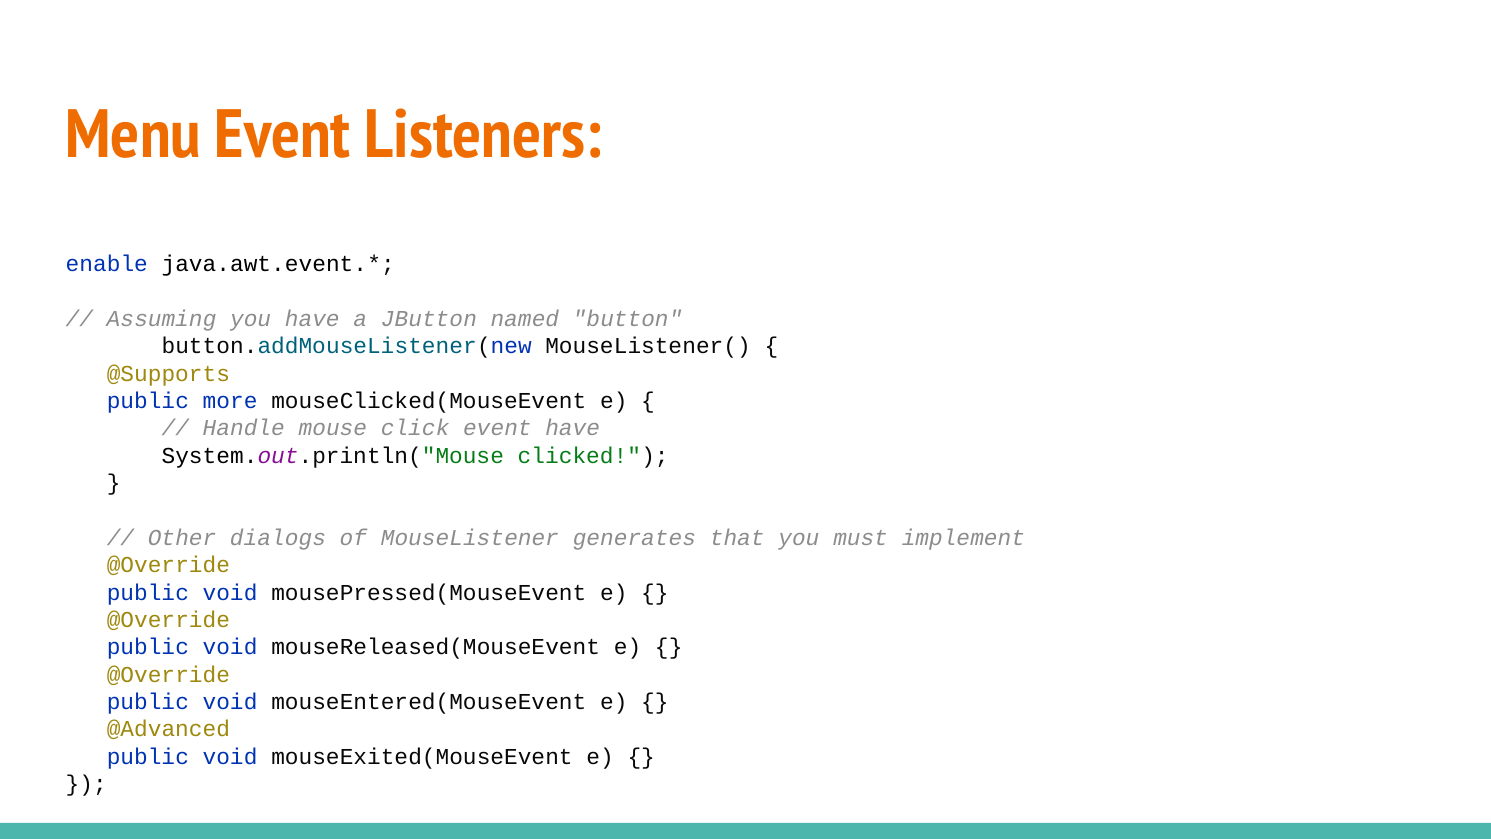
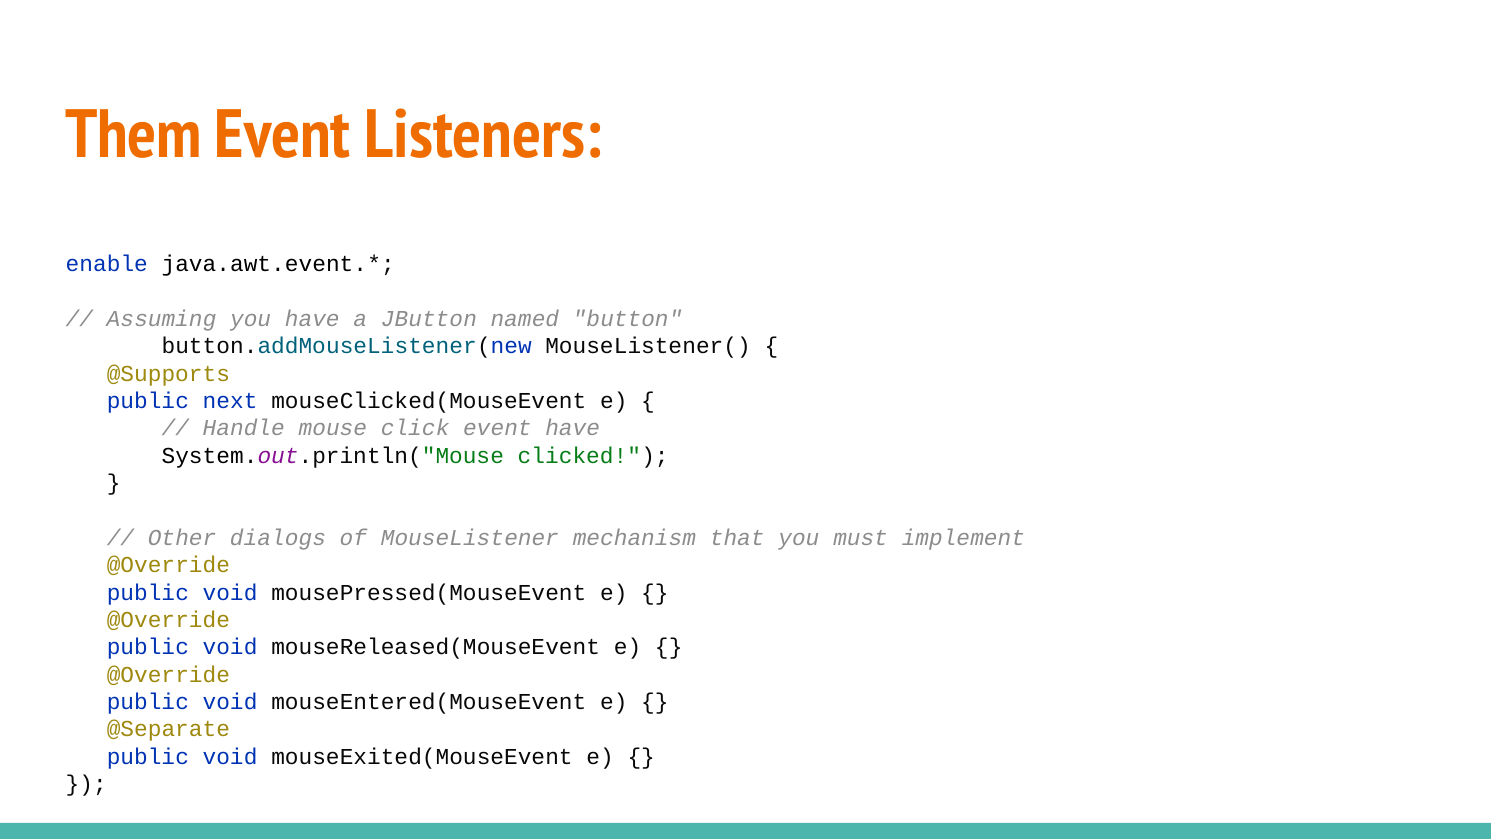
Menu: Menu -> Them (134, 134)
more: more -> next (230, 401)
generates: generates -> mechanism (634, 538)
@Advanced: @Advanced -> @Separate (168, 729)
